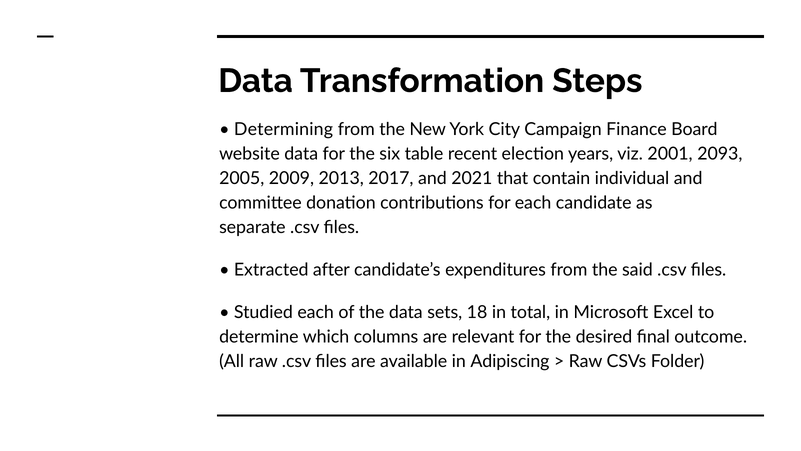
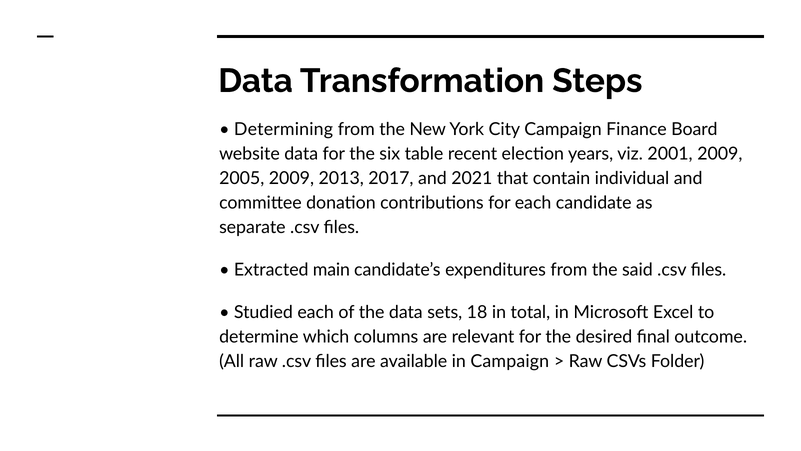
2001 2093: 2093 -> 2009 (720, 154)
after: after -> main (331, 270)
in Adipiscing: Adipiscing -> Campaign (510, 361)
